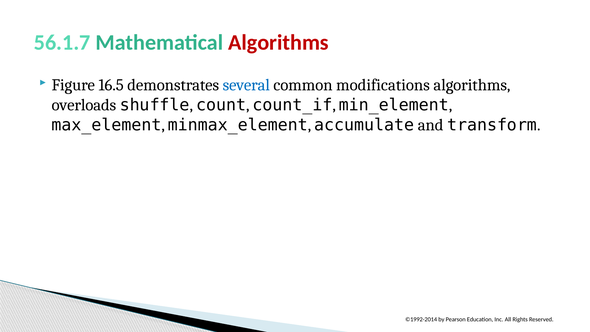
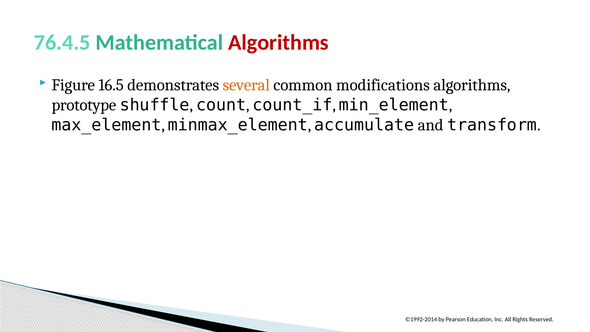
56.1.7: 56.1.7 -> 76.4.5 (62, 42)
several colour: blue -> orange (246, 85)
overloads: overloads -> prototype (84, 105)
